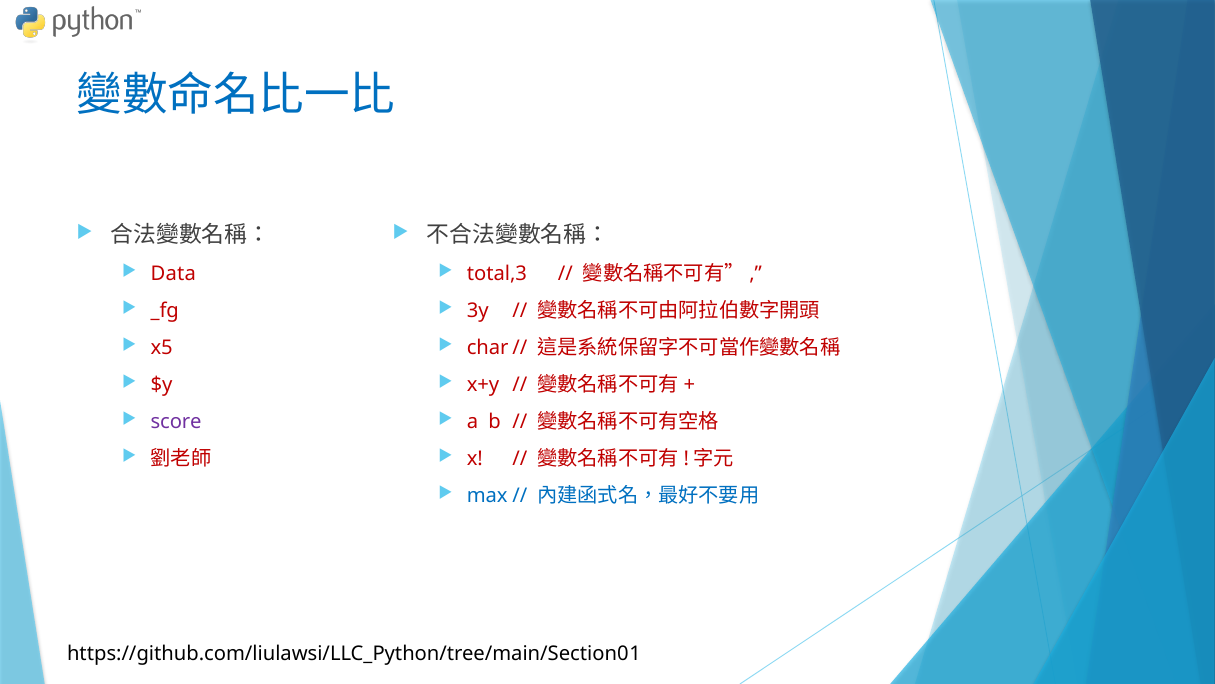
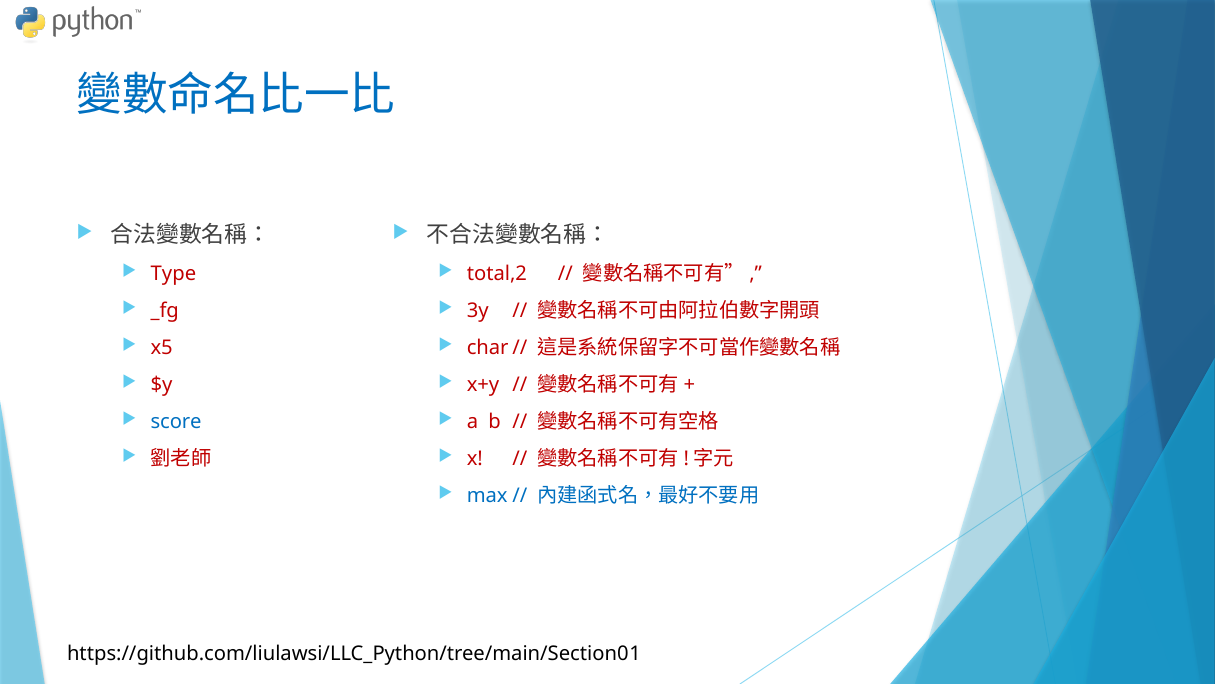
Data: Data -> Type (173, 273)
total,3: total,3 -> total,2 (497, 273)
score colour: purple -> blue (176, 421)
